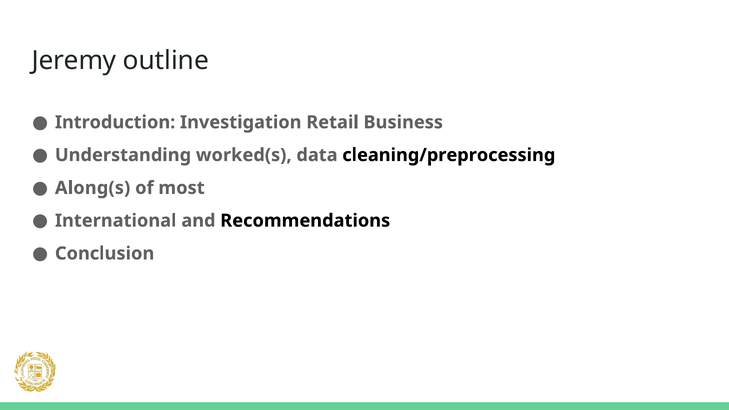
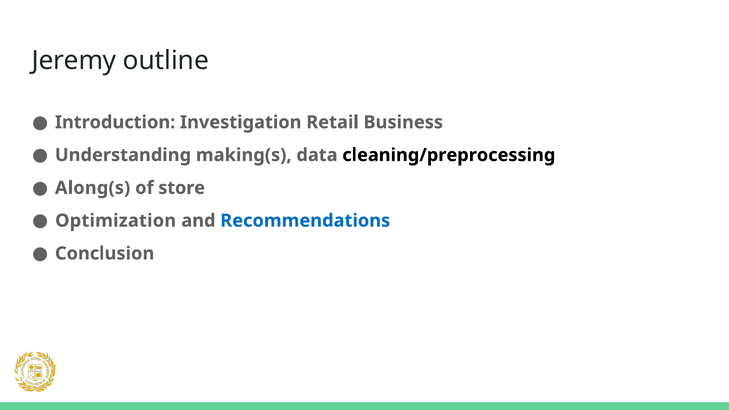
worked(s: worked(s -> making(s (244, 155)
most: most -> store (182, 188)
International: International -> Optimization (116, 221)
Recommendations colour: black -> blue (305, 221)
